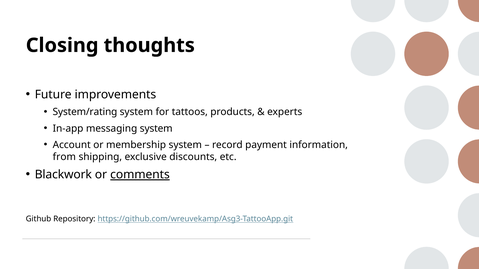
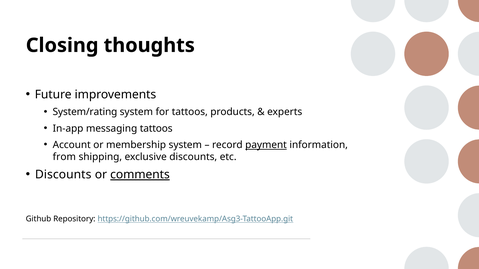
messaging system: system -> tattoos (156, 129)
payment underline: none -> present (266, 145)
Blackwork: Blackwork -> Discounts (63, 175)
